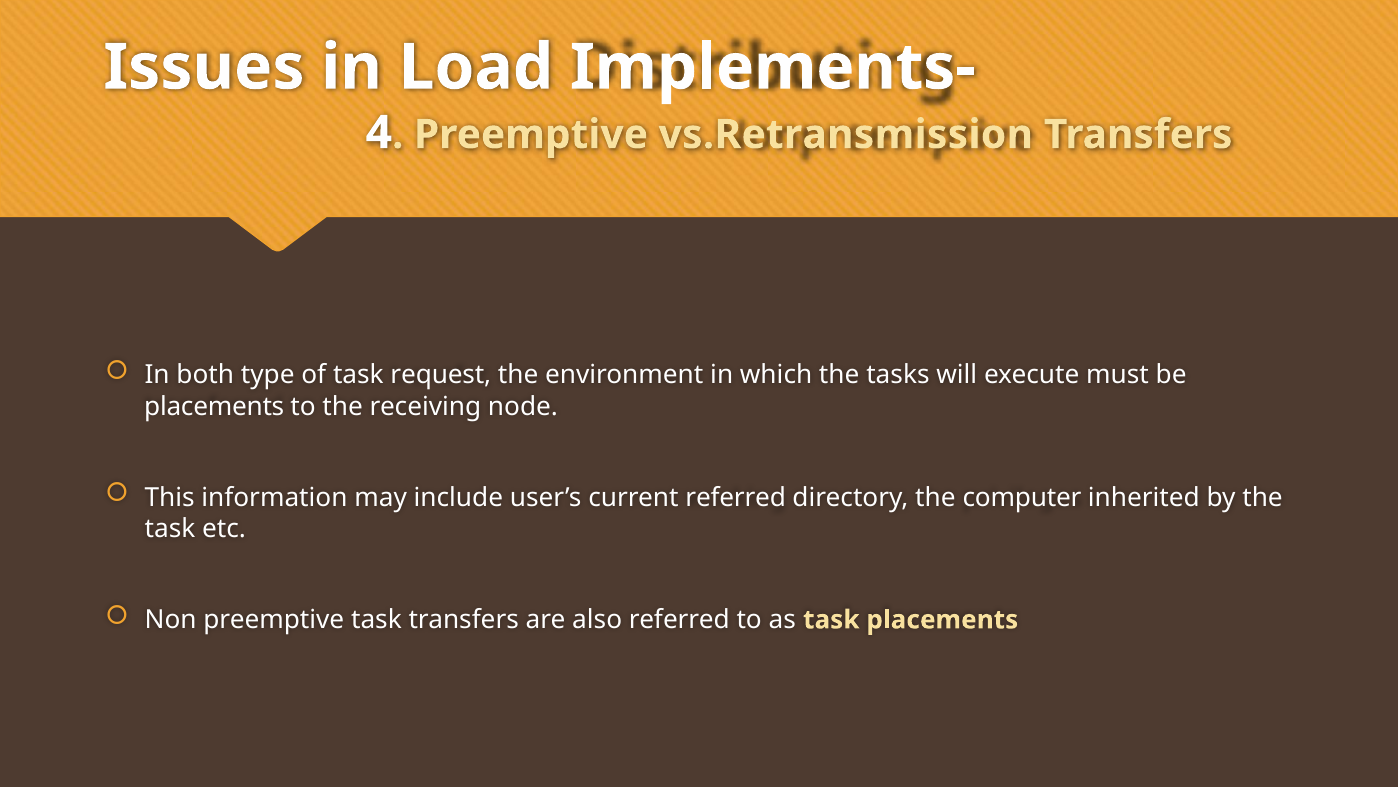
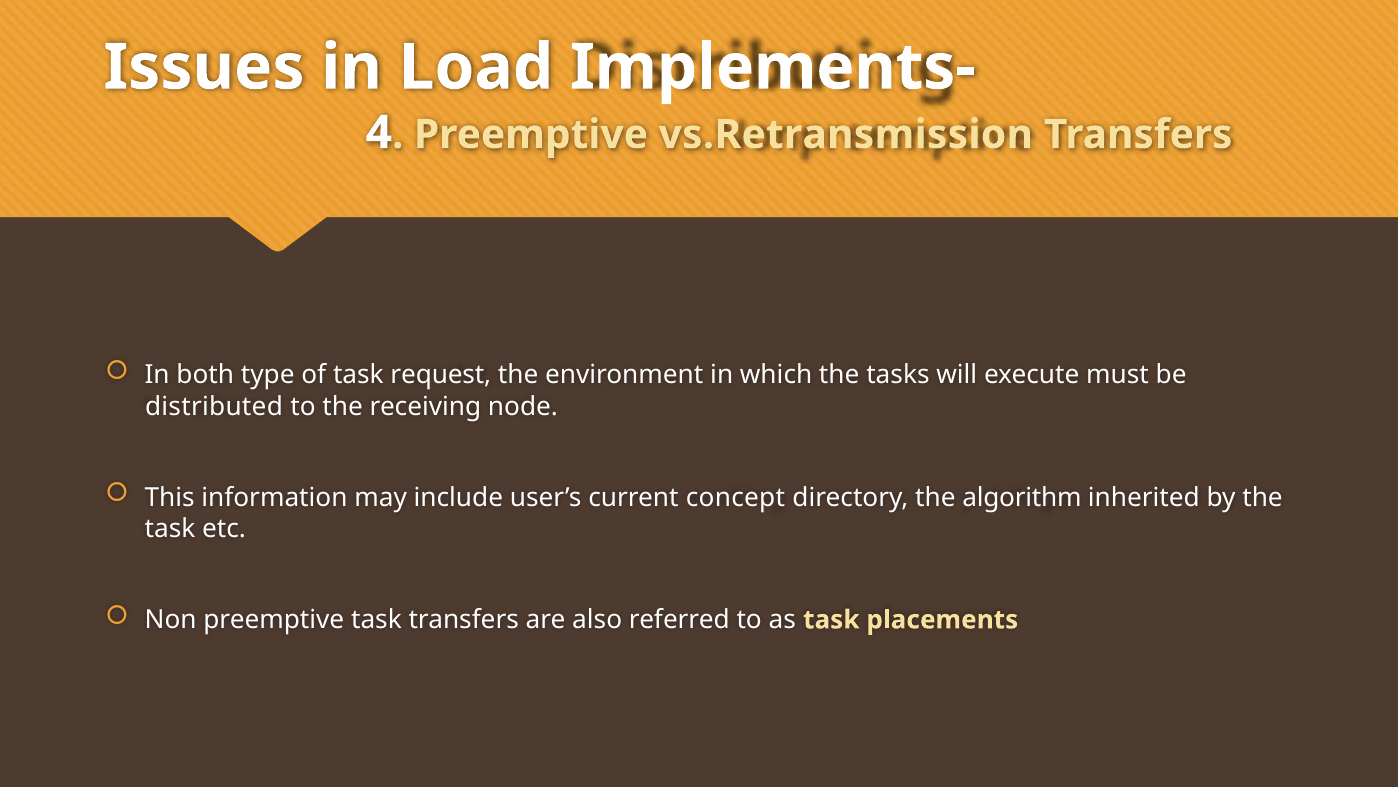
placements: placements -> distributed (214, 406)
current referred: referred -> concept (735, 497)
computer: computer -> algorithm (1022, 497)
